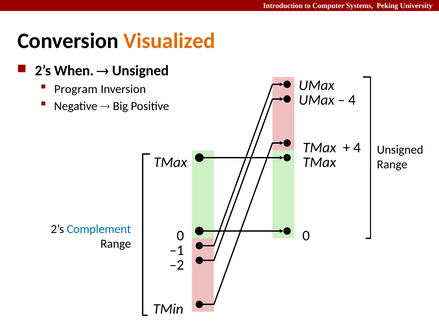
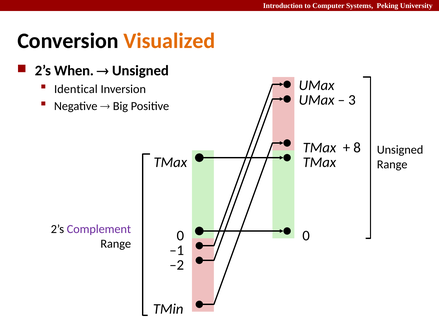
Program: Program -> Identical (76, 89)
4: 4 -> 3 (352, 100)
4: 4 -> 8 (357, 147)
Complement colour: blue -> purple (99, 229)
